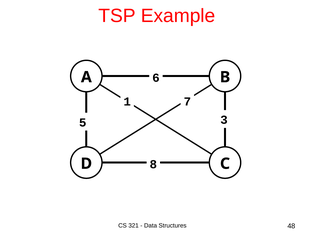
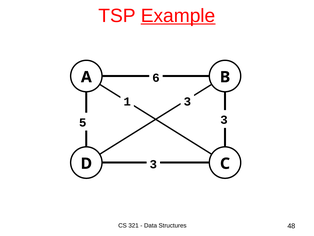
Example underline: none -> present (178, 16)
1 7: 7 -> 3 (187, 101)
D 8: 8 -> 3 (153, 164)
